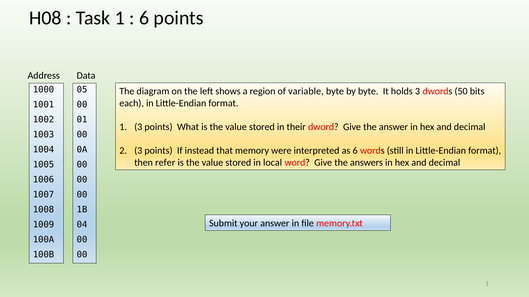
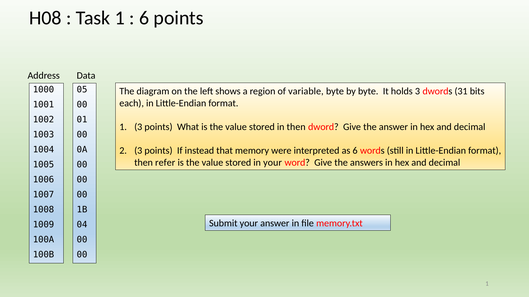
50: 50 -> 31 (461, 91)
in their: their -> then (296, 127)
in local: local -> your (273, 163)
